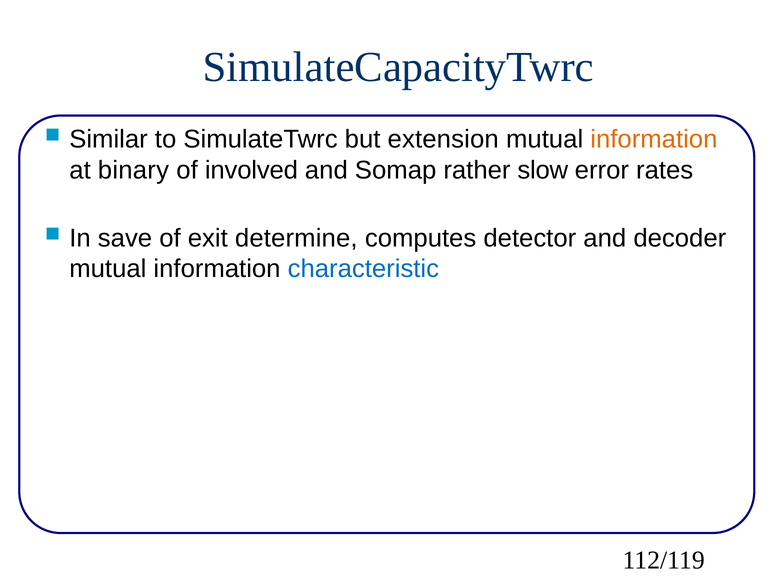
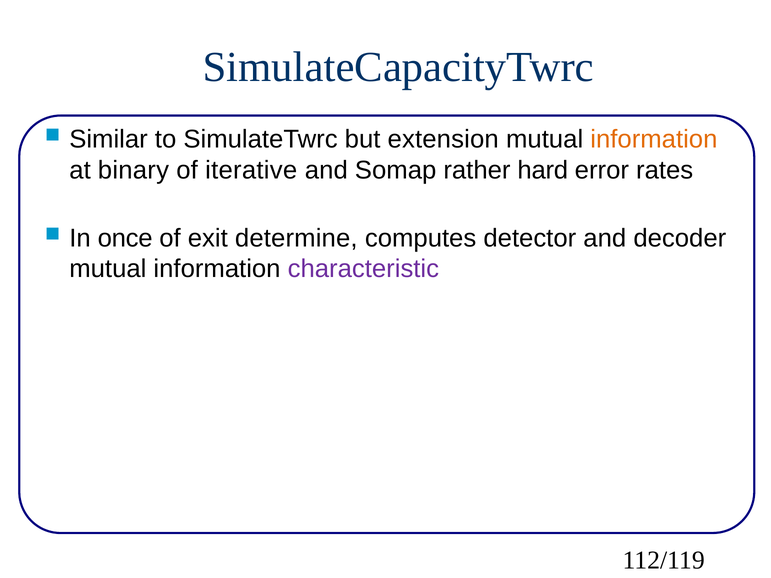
involved: involved -> iterative (251, 170)
slow: slow -> hard (543, 170)
save: save -> once (125, 238)
characteristic colour: blue -> purple (363, 269)
